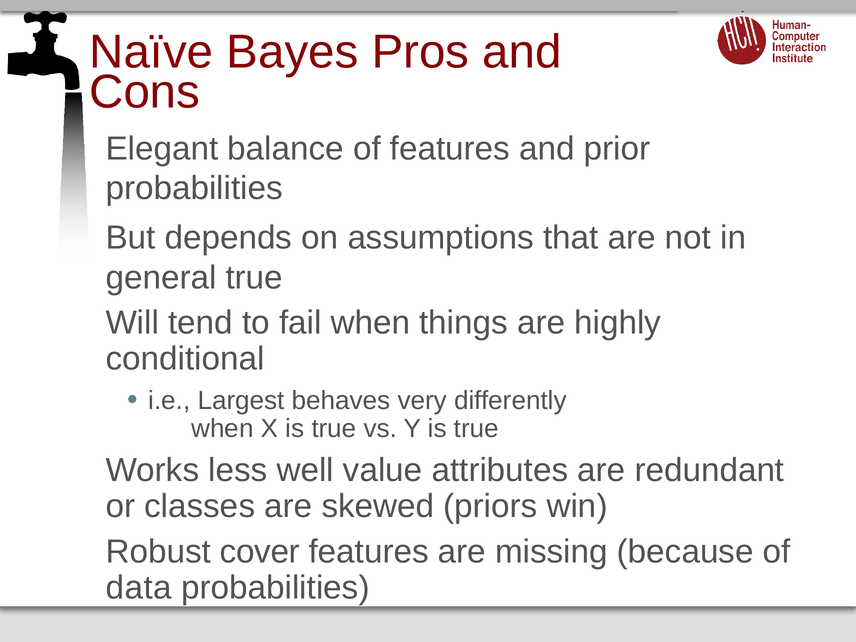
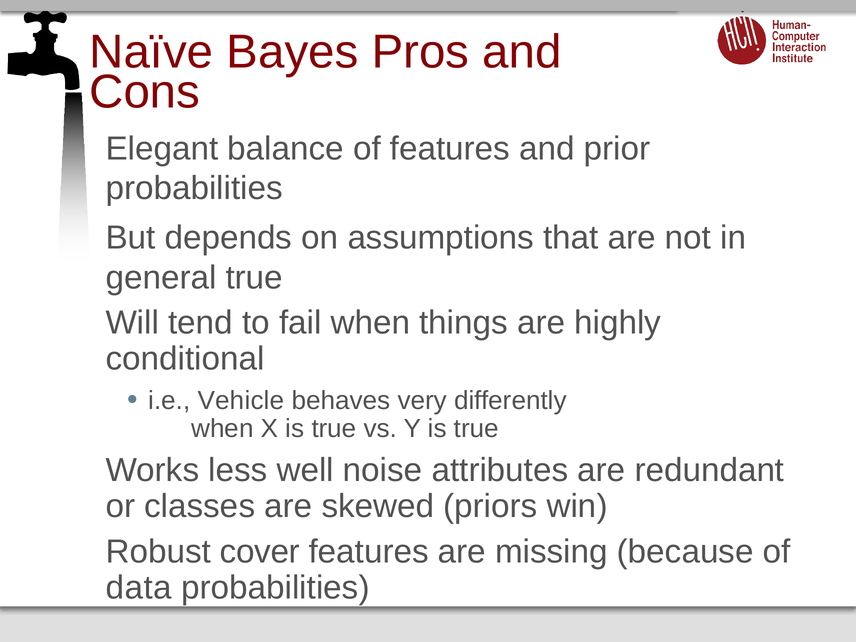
Largest: Largest -> Vehicle (241, 400)
value: value -> noise (383, 470)
